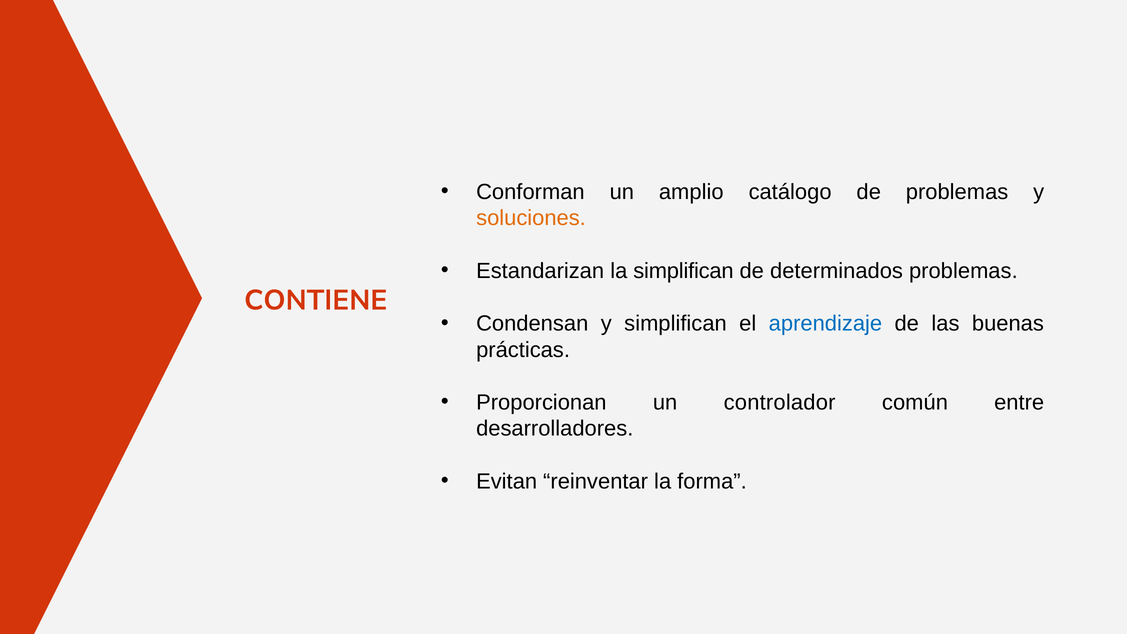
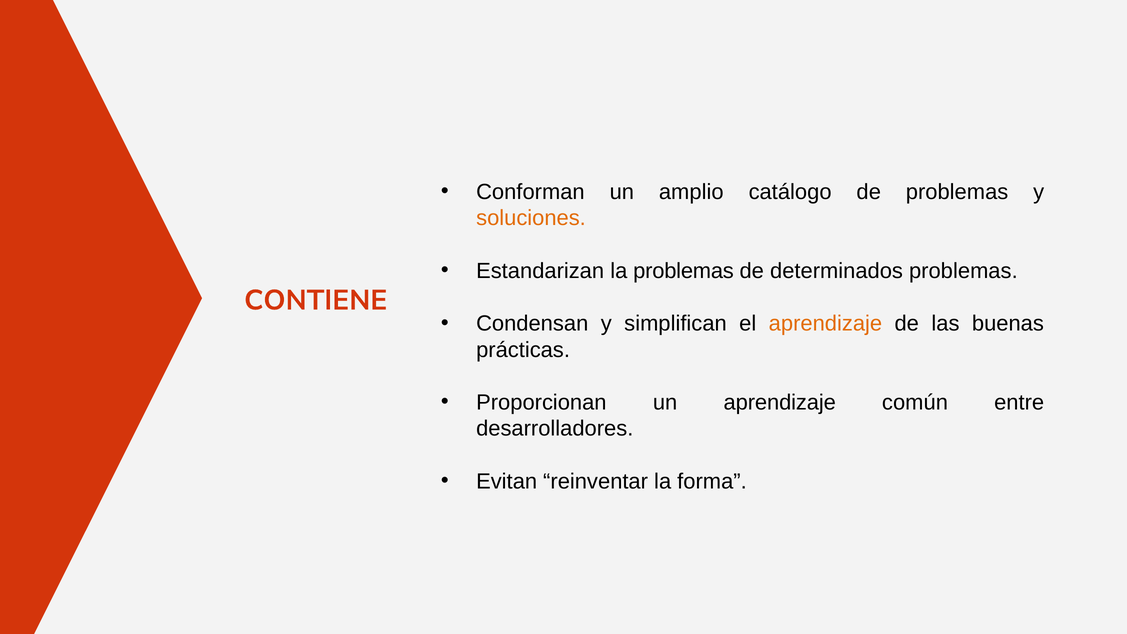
la simplifican: simplifican -> problemas (684, 271)
aprendizaje colour: blue -> orange (825, 323)
un controlador: controlador -> aprendizaje (780, 402)
